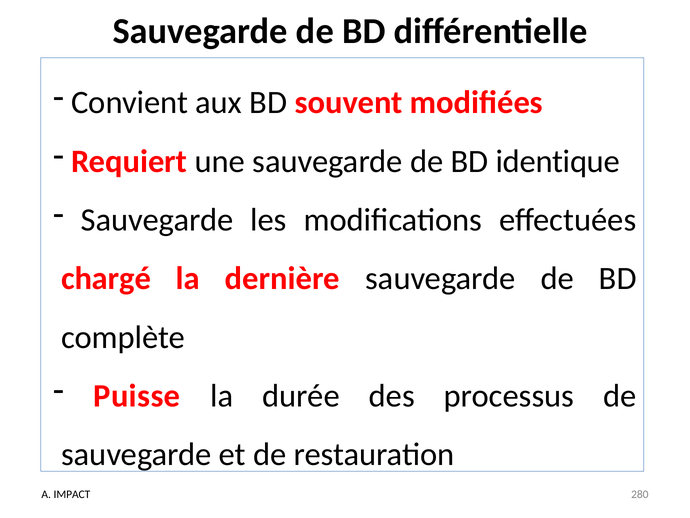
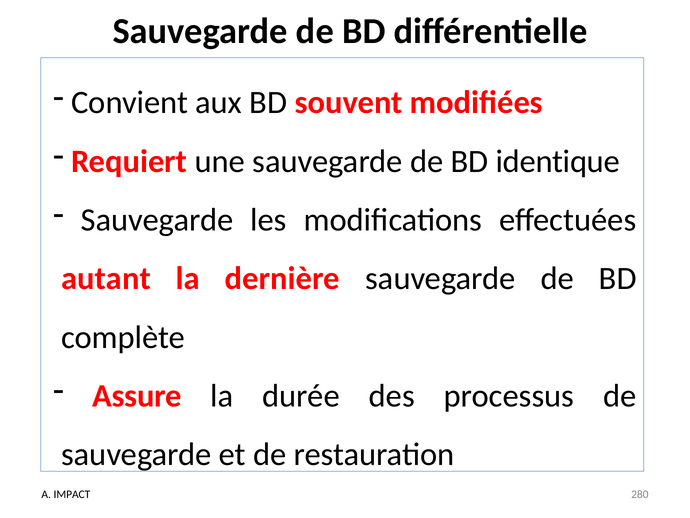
chargé: chargé -> autant (106, 278)
Puisse: Puisse -> Assure (137, 396)
